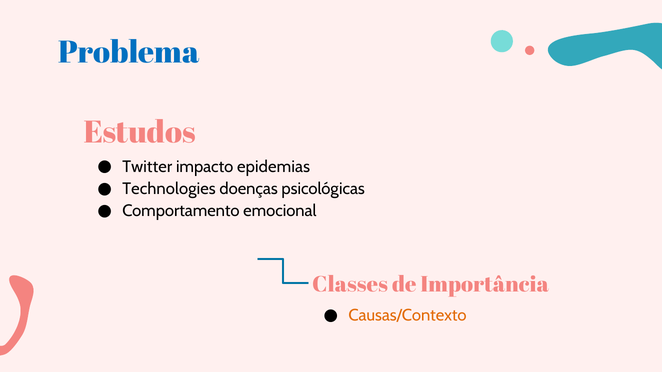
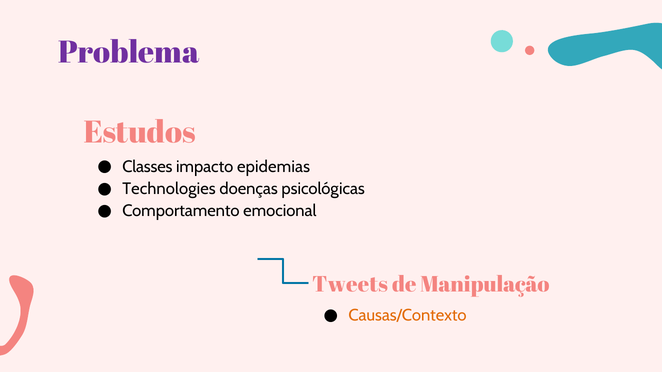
Problema colour: blue -> purple (129, 53)
Twitter: Twitter -> Classes (147, 167)
Classes: Classes -> Tweets (350, 285)
Importância: Importância -> Manipulação (485, 285)
